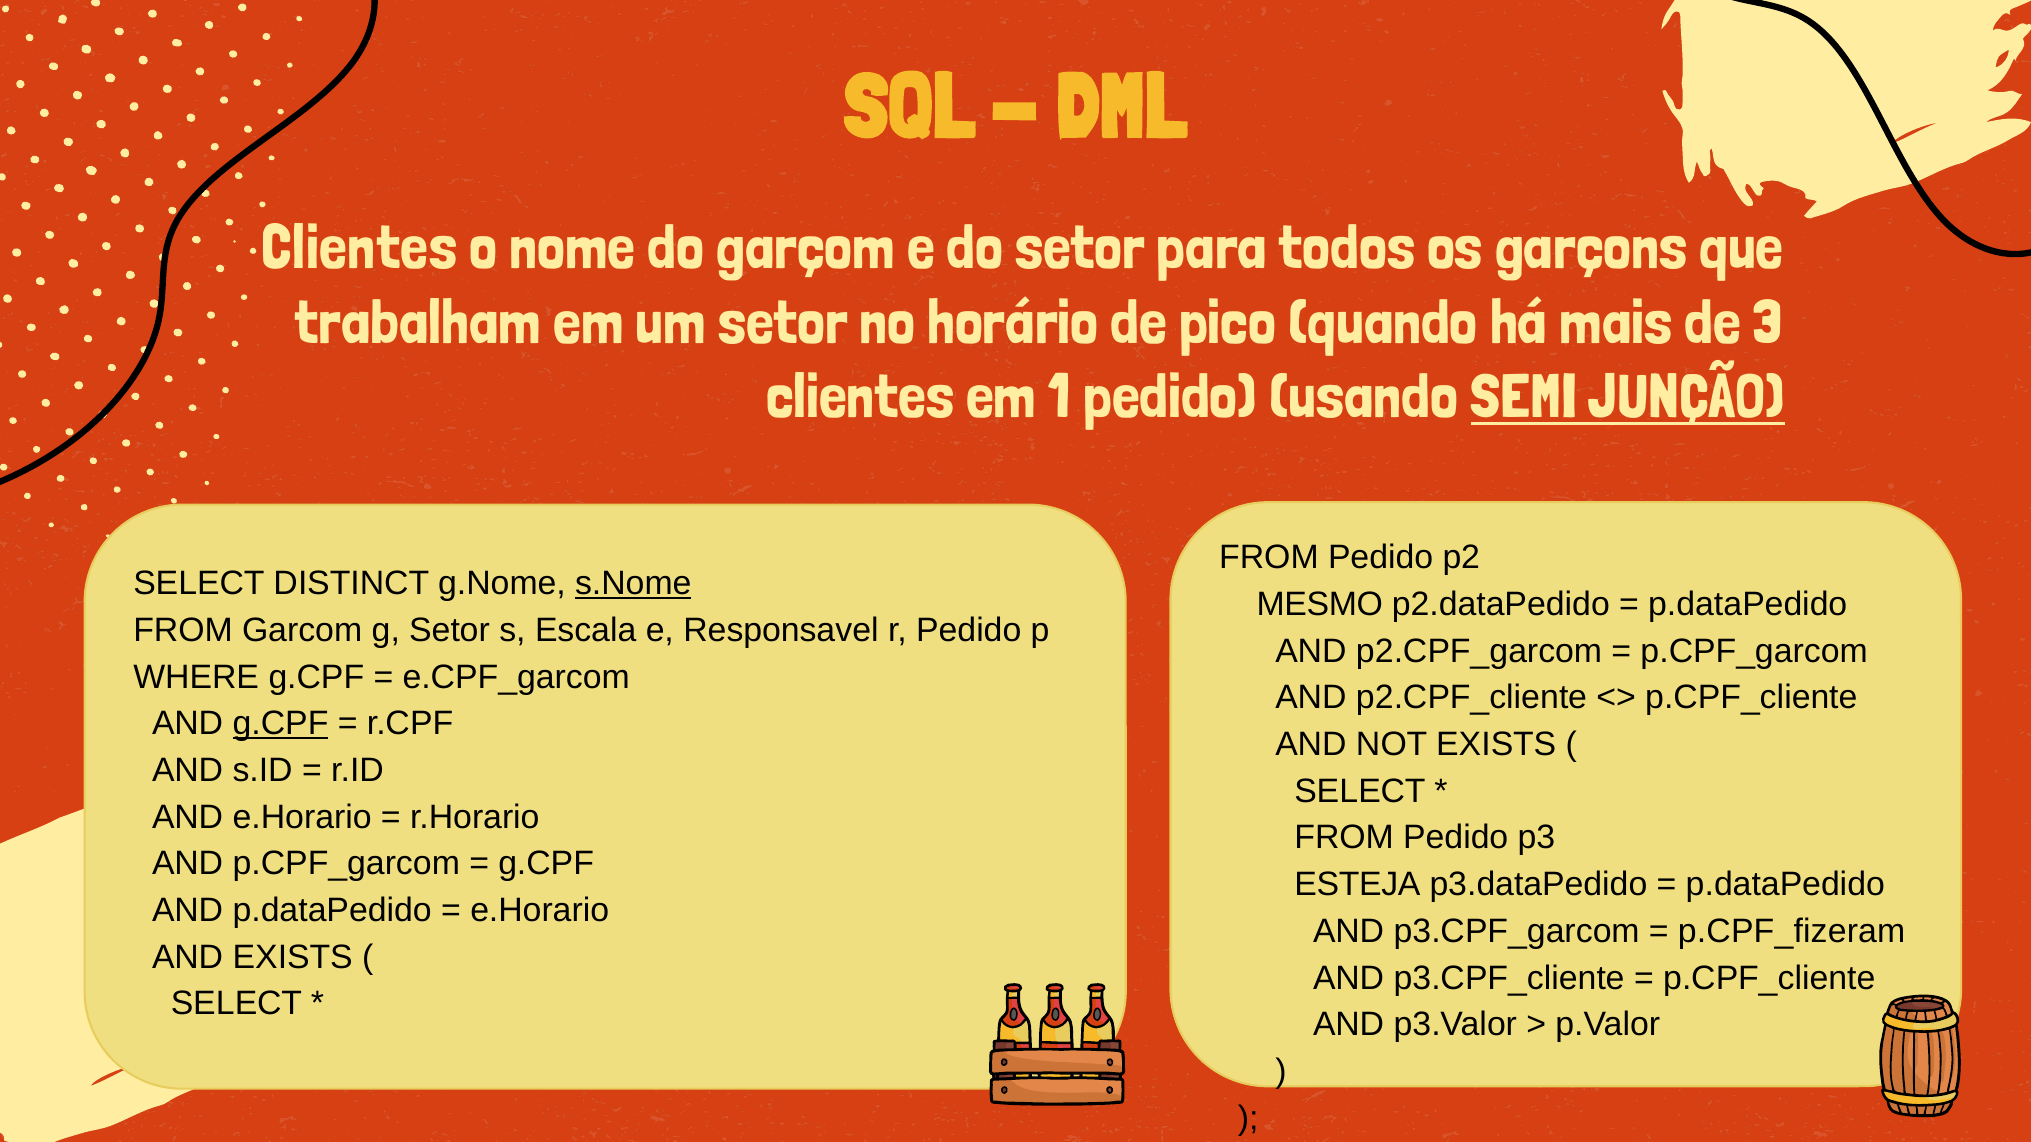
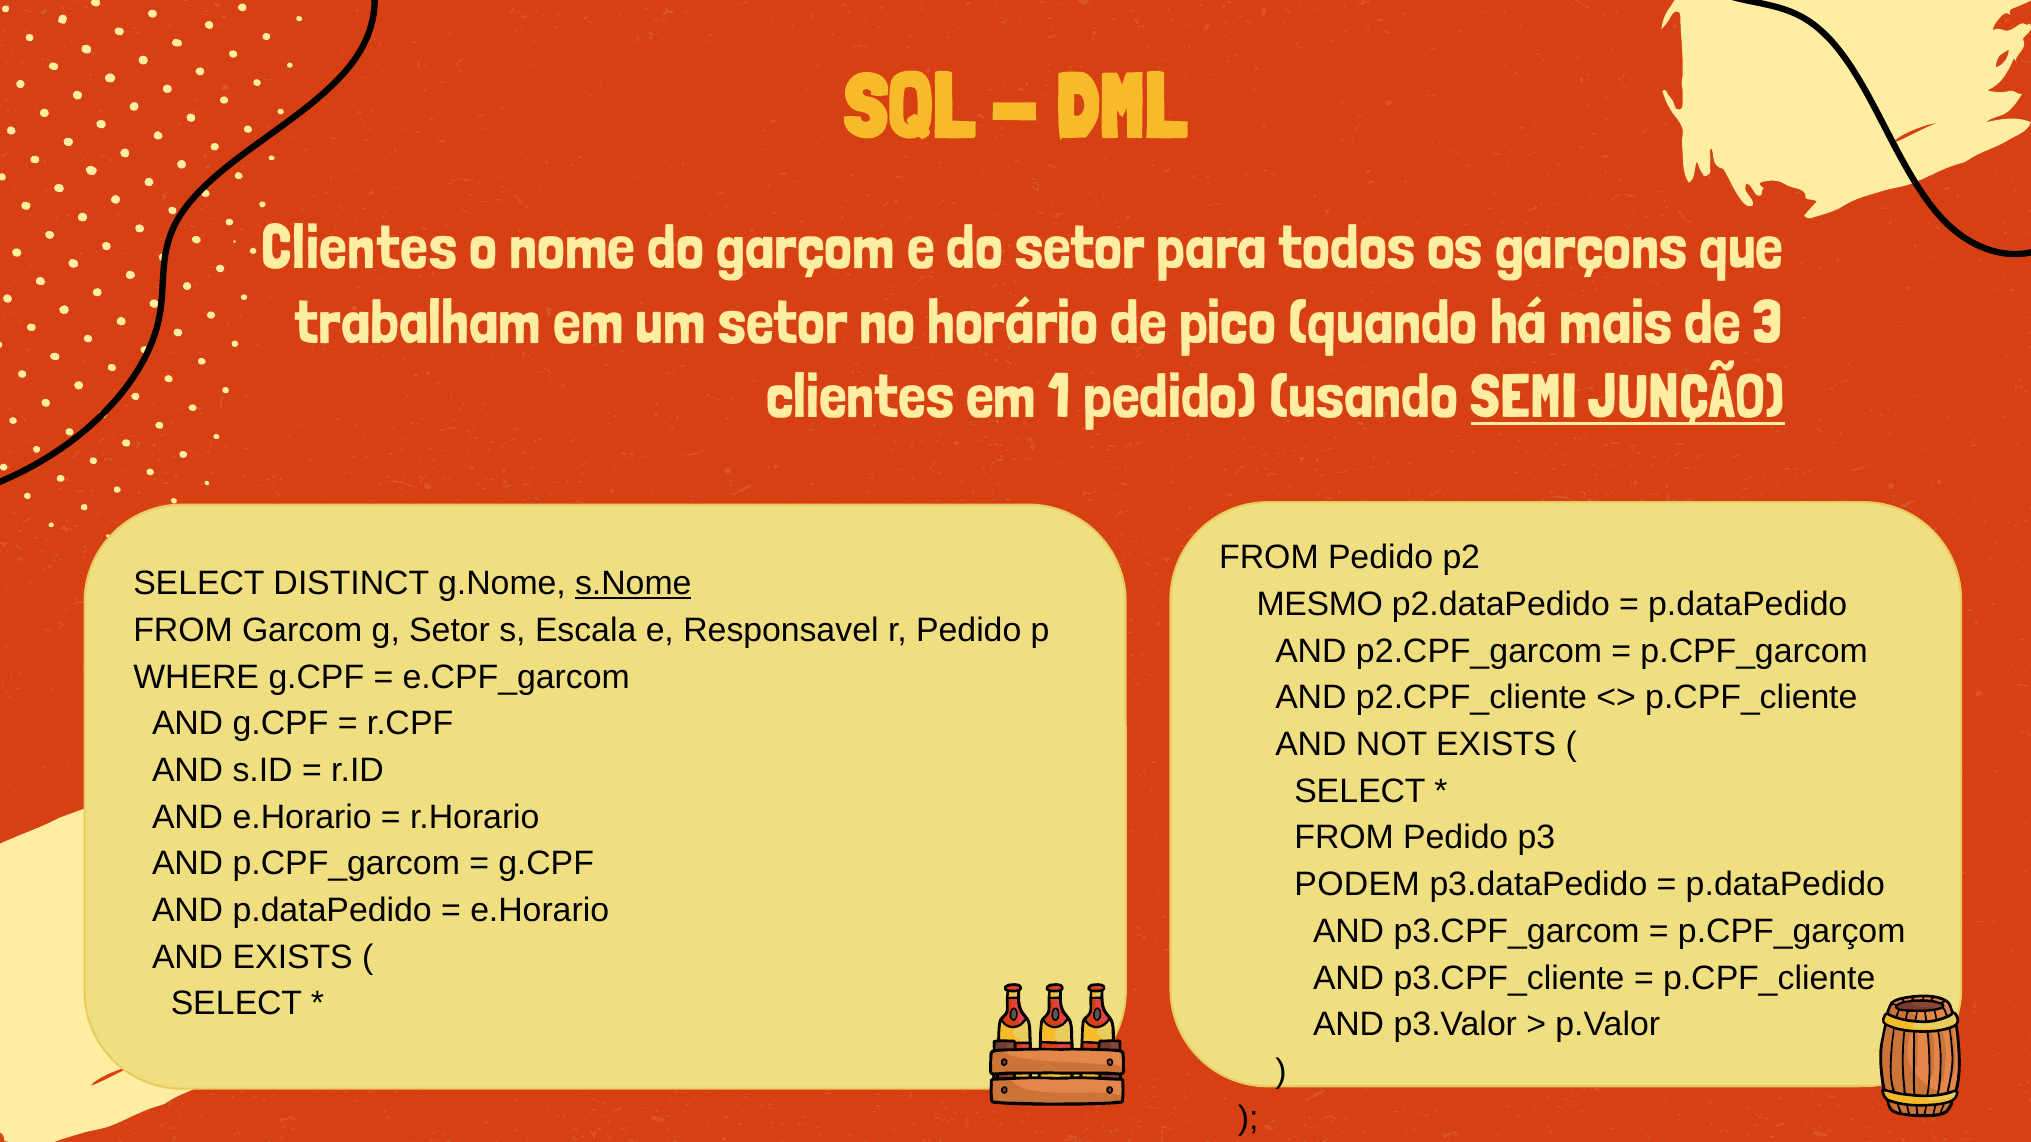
g.CPF underline: present -> none (280, 724)
ESTEJA: ESTEJA -> PODEM (1357, 885)
p.CPF_fizeram: p.CPF_fizeram -> p.CPF_garçom (1792, 932)
